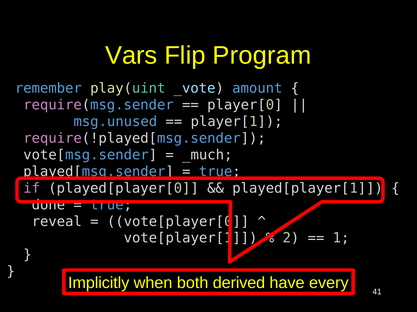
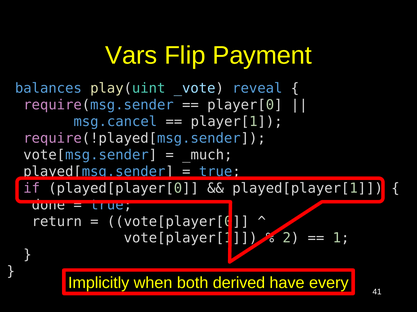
Program: Program -> Payment (262, 56)
remember: remember -> balances (48, 89)
amount: amount -> reveal (257, 89)
msg.unused: msg.unused -> msg.cancel (115, 122)
reveal: reveal -> return (57, 222)
